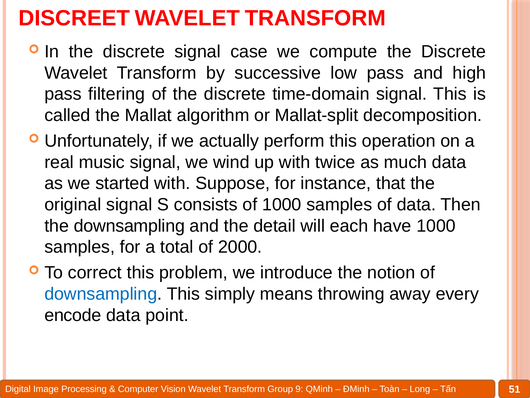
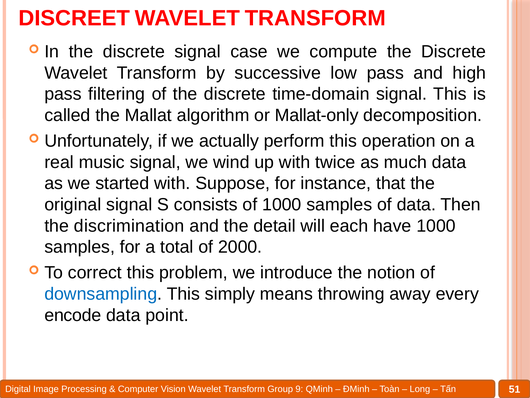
Mallat-split: Mallat-split -> Mallat-only (317, 115)
the downsampling: downsampling -> discrimination (129, 226)
